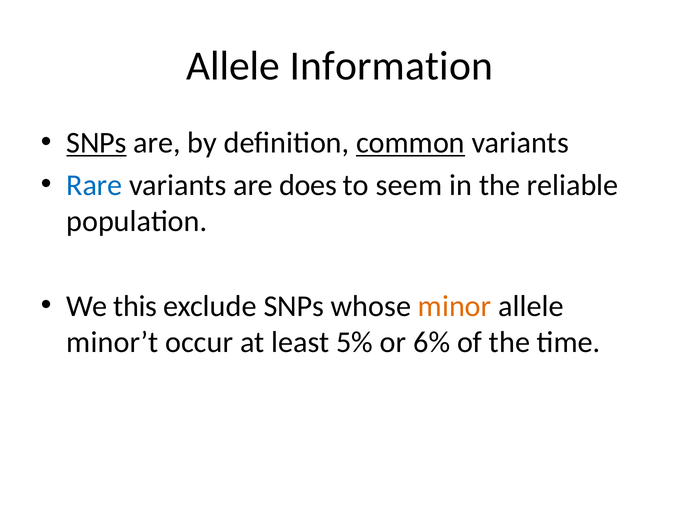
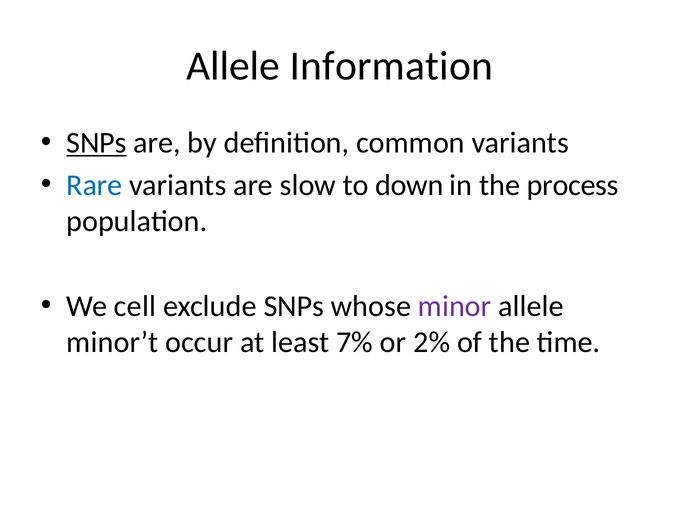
common underline: present -> none (411, 143)
does: does -> slow (308, 185)
seem: seem -> down (409, 185)
reliable: reliable -> process (573, 185)
this: this -> cell (135, 306)
minor colour: orange -> purple (455, 306)
5%: 5% -> 7% (355, 342)
6%: 6% -> 2% (432, 342)
